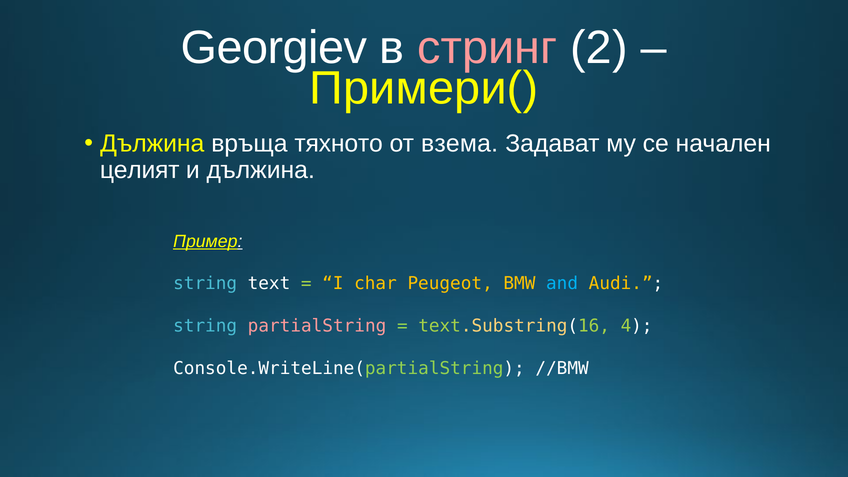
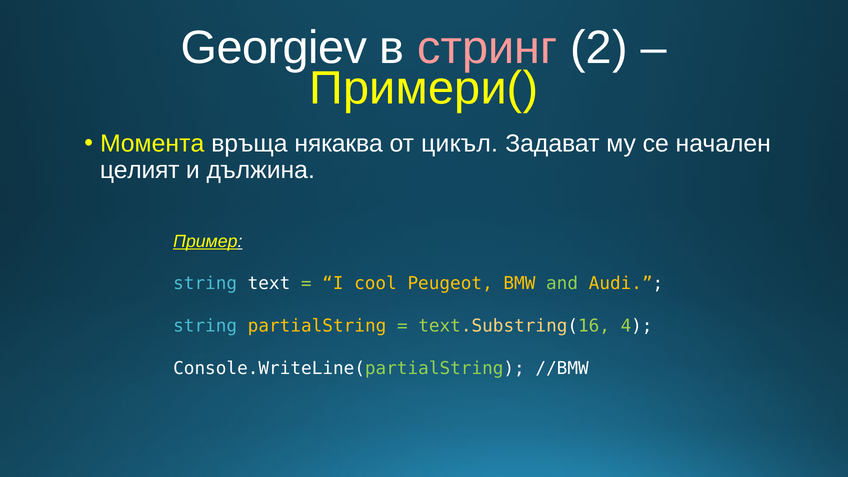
Дължина: Дължина -> Момента (152, 143)
тяхното: тяхното -> някаква (339, 143)
взема: взема -> цикъл (460, 143)
char: char -> cool (375, 284)
and colour: light blue -> light green (562, 284)
partialString colour: pink -> yellow (317, 326)
